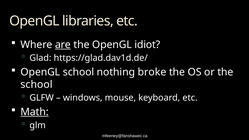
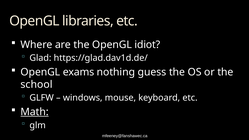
are underline: present -> none (63, 45)
OpenGL school: school -> exams (79, 72)
broke: broke -> guess (152, 72)
